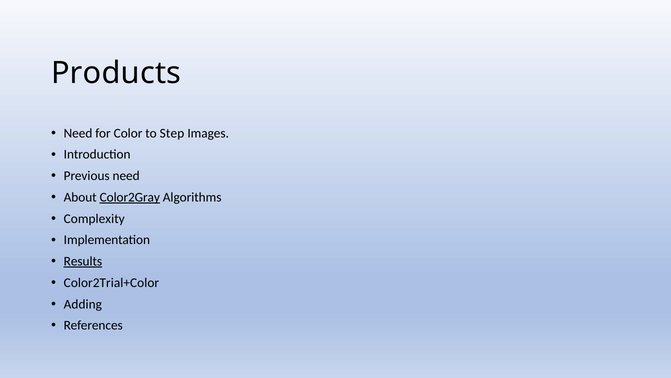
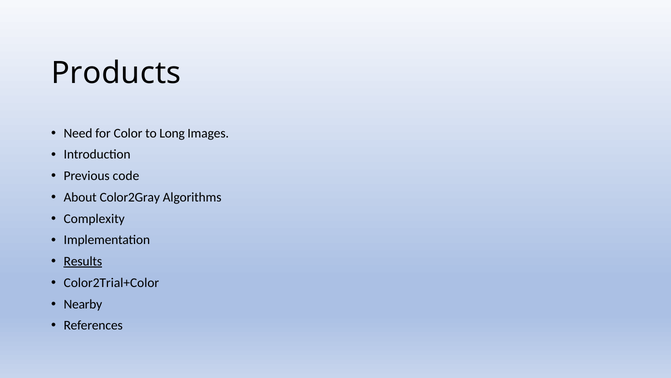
Step: Step -> Long (172, 133)
Previous need: need -> code (126, 176)
Color2Gray underline: present -> none (130, 197)
Adding: Adding -> Nearby (83, 304)
